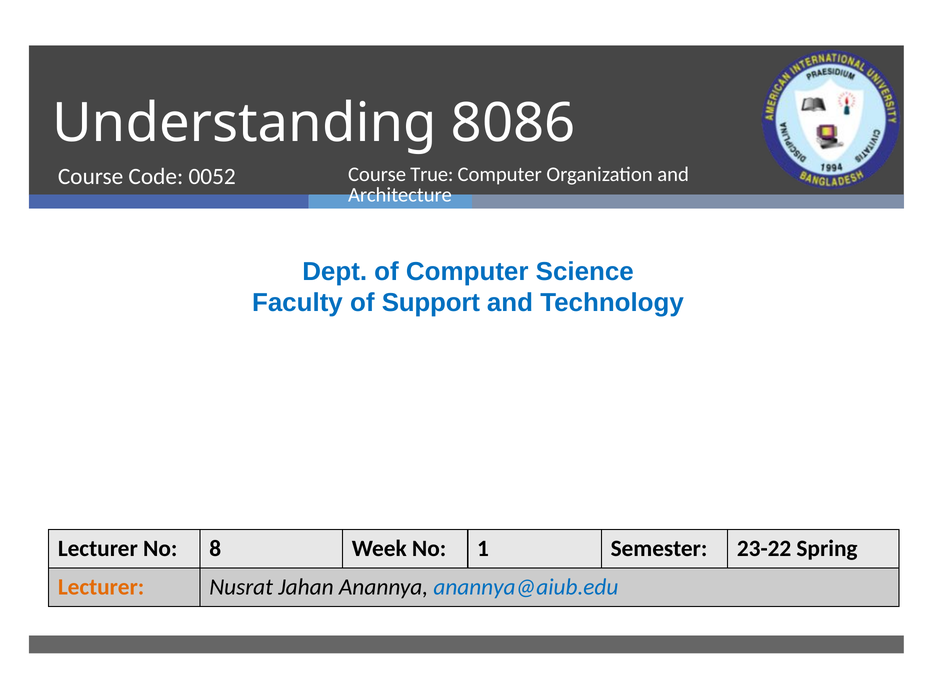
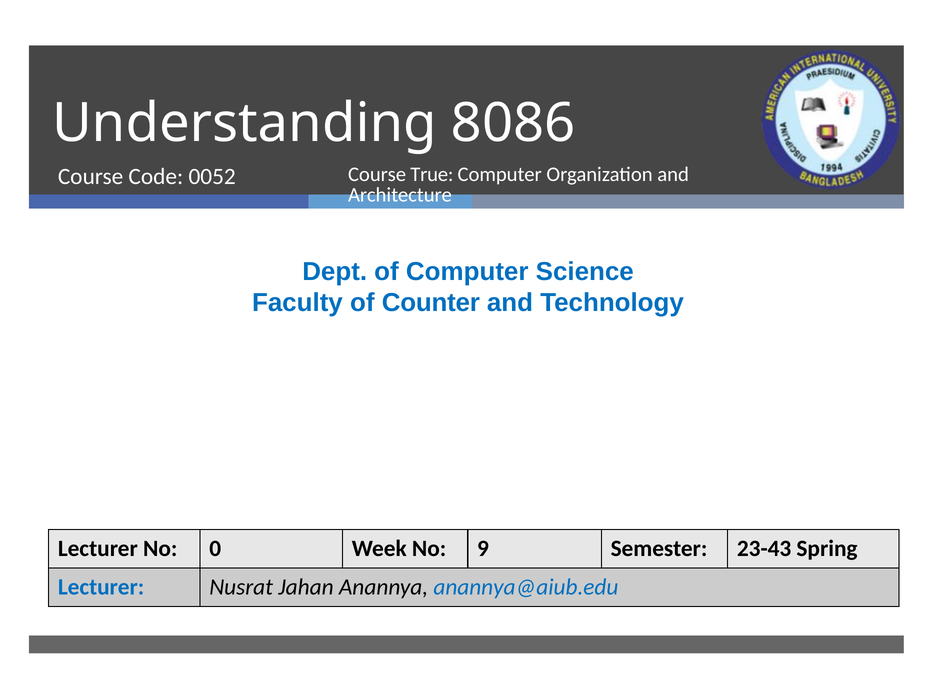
Support: Support -> Counter (431, 303)
8: 8 -> 0 (215, 548)
1: 1 -> 9 (483, 548)
23-22: 23-22 -> 23-43 (764, 548)
Lecturer colour: orange -> blue (101, 587)
